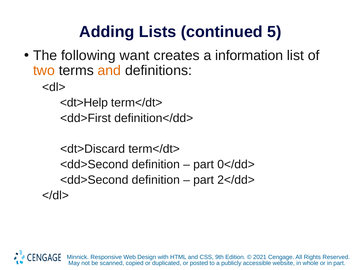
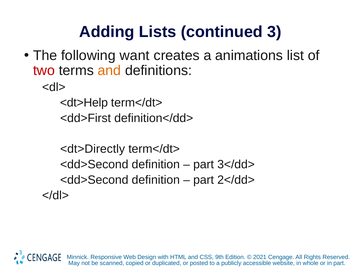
5: 5 -> 3 (274, 32)
information: information -> animations (249, 56)
two colour: orange -> red (44, 71)
<dt>Discard: <dt>Discard -> <dt>Directly (93, 149)
0</dd>: 0</dd> -> 3</dd> (236, 165)
